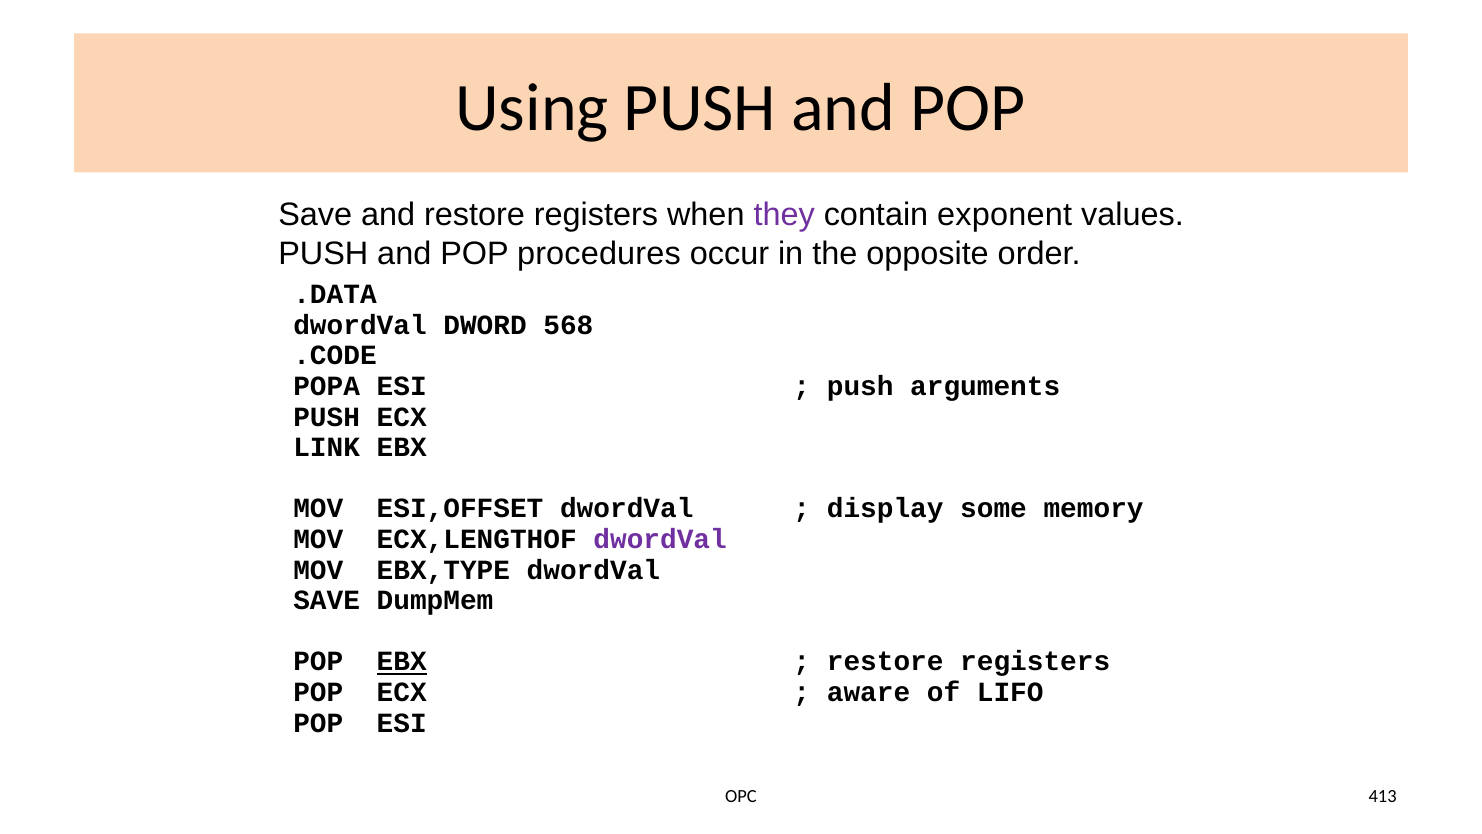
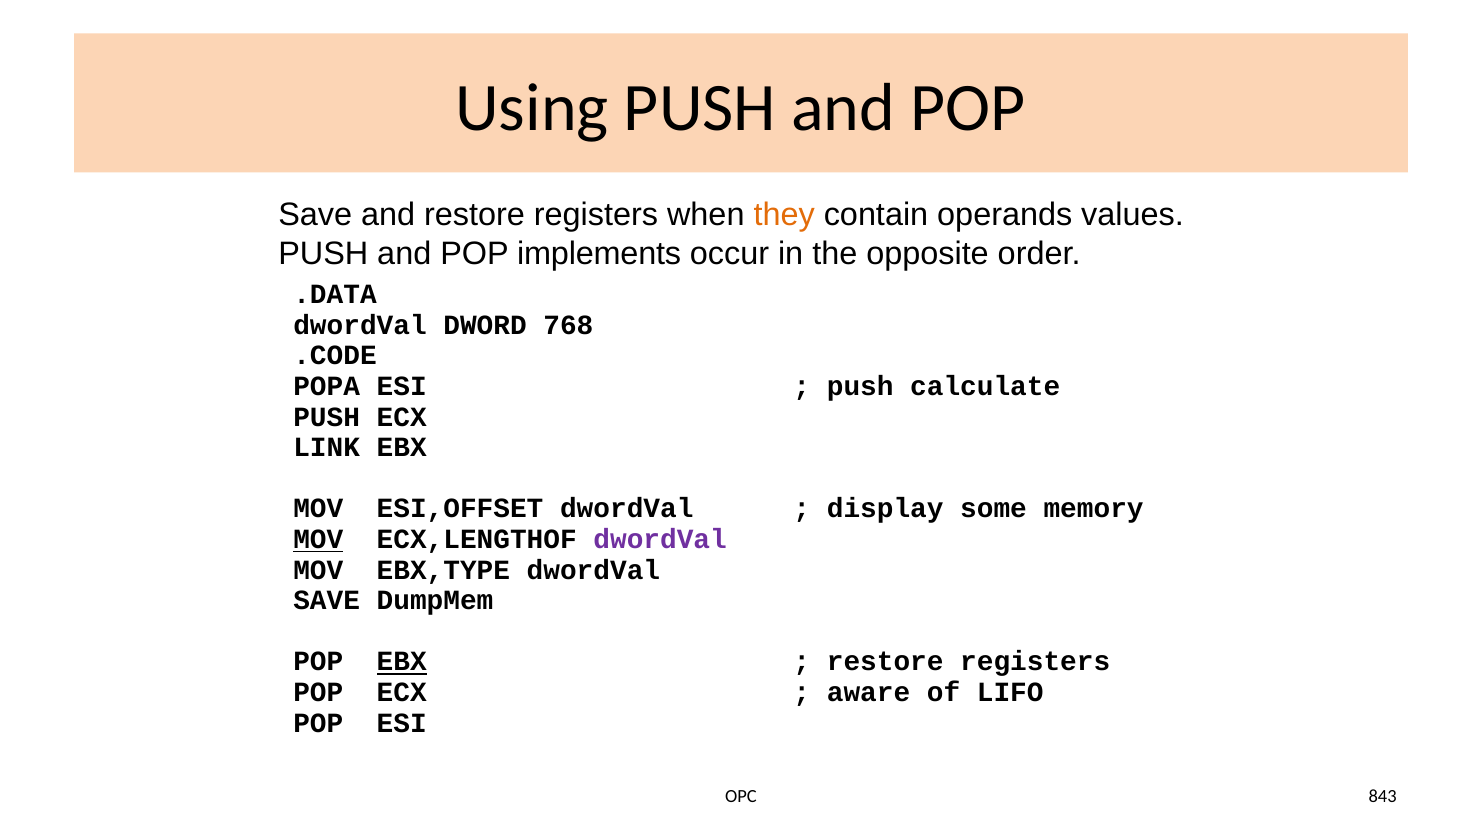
they colour: purple -> orange (784, 215)
exponent: exponent -> operands (1005, 215)
procedures: procedures -> implements (599, 254)
568: 568 -> 768 (568, 325)
arguments: arguments -> calculate (985, 386)
MOV underline: none -> present (318, 539)
413: 413 -> 843 (1383, 796)
